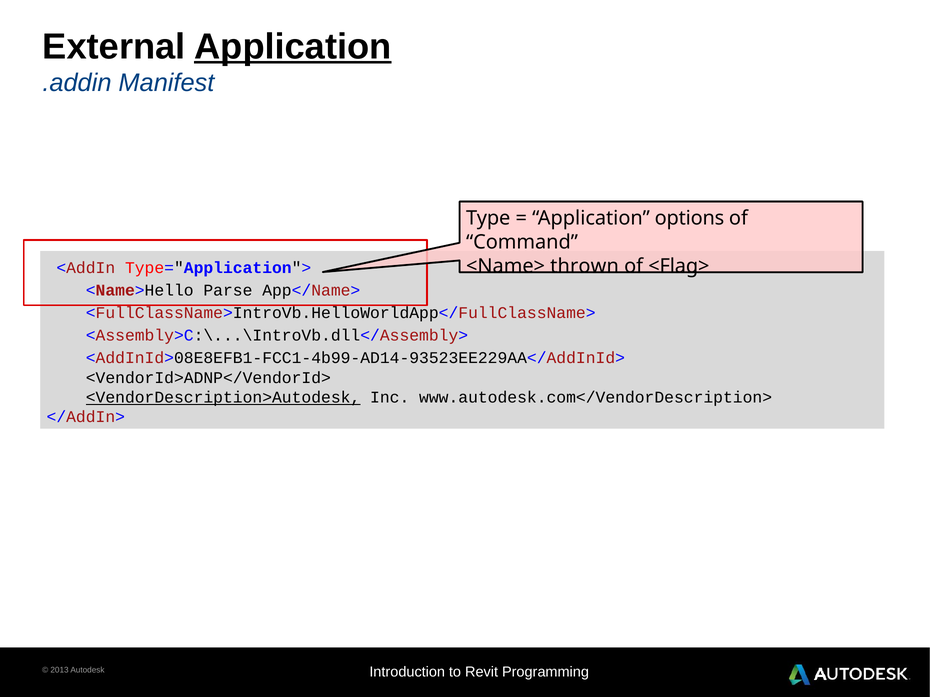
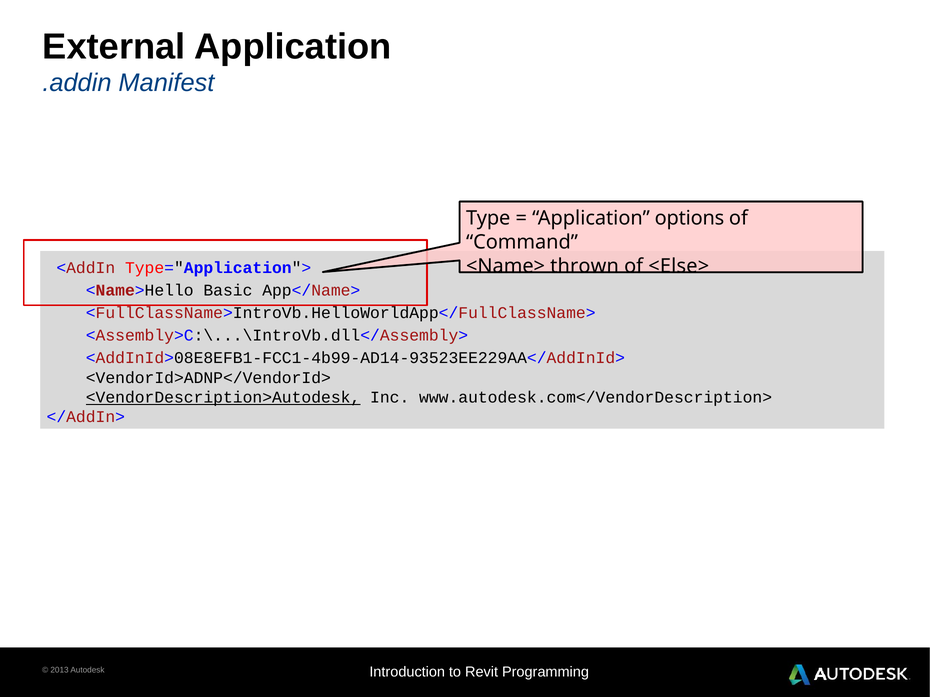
Application underline: present -> none (293, 47)
<Flag>: <Flag> -> <Else> (679, 266)
Parse: Parse -> Basic (228, 291)
